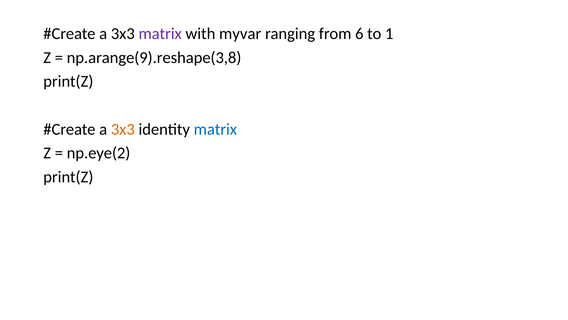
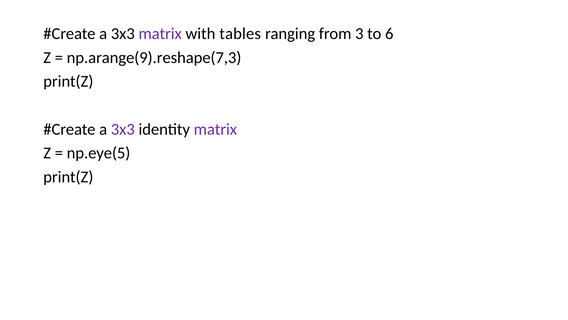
myvar: myvar -> tables (240, 34)
6: 6 -> 3 (359, 34)
1: 1 -> 6 (389, 34)
np.arange(9).reshape(3,8: np.arange(9).reshape(3,8 -> np.arange(9).reshape(7,3 (154, 58)
3x3 colour: orange -> purple (123, 129)
matrix colour: blue -> purple (215, 129)
np.eye(2: np.eye(2 -> np.eye(5 (99, 153)
